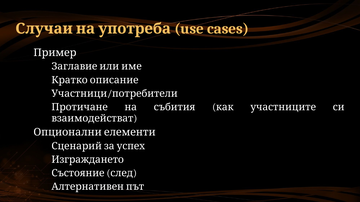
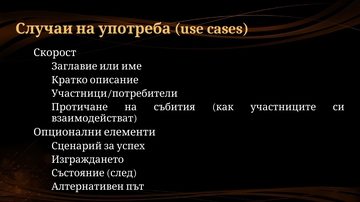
Пример: Пример -> Скорост (55, 53)
